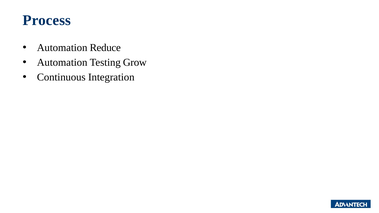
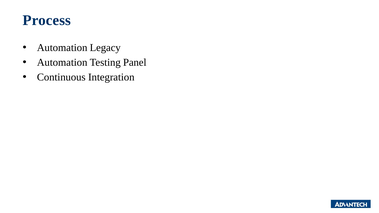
Reduce: Reduce -> Legacy (105, 48)
Grow: Grow -> Panel (135, 63)
